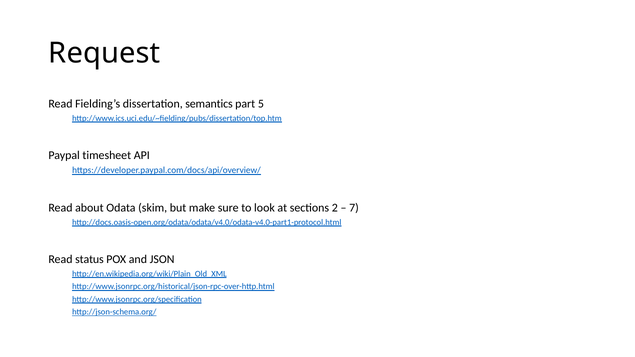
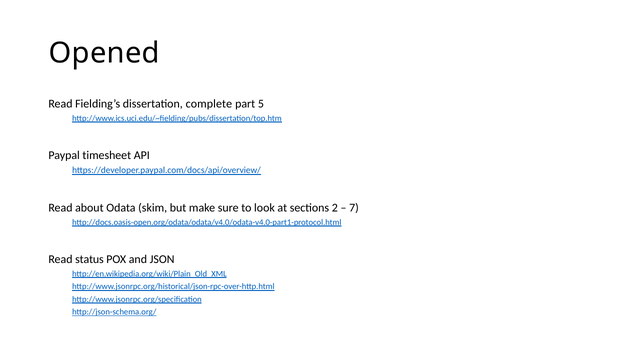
Request: Request -> Opened (104, 53)
semantics: semantics -> complete (209, 104)
